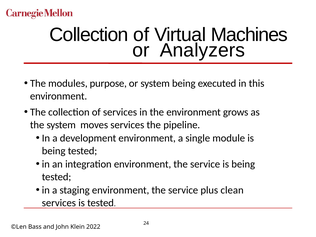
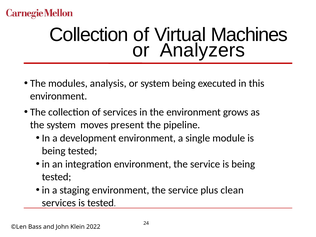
purpose: purpose -> analysis (108, 83)
moves services: services -> present (127, 125)
